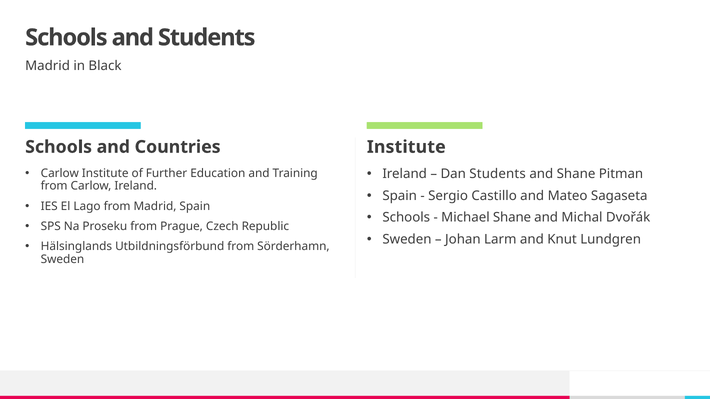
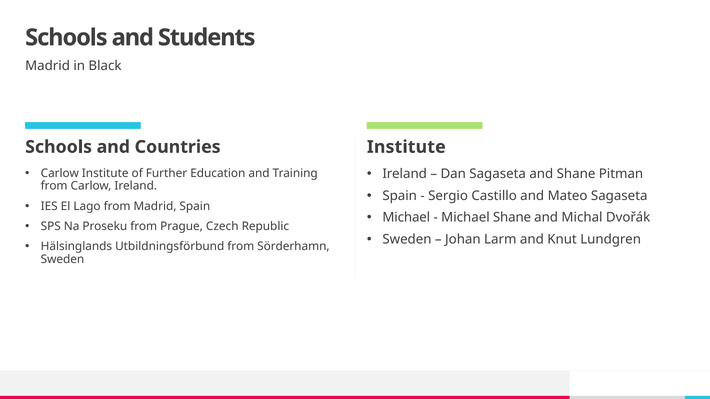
Dan Students: Students -> Sagaseta (498, 174)
Schools: Schools -> Michael (406, 218)
